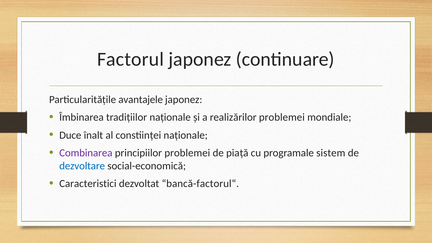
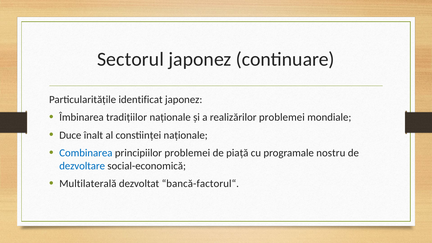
Factorul: Factorul -> Sectorul (131, 59)
avantajele: avantajele -> identificat (141, 99)
Combinarea colour: purple -> blue (86, 153)
sistem: sistem -> nostru (331, 153)
Caracteristici: Caracteristici -> Multilaterală (88, 184)
